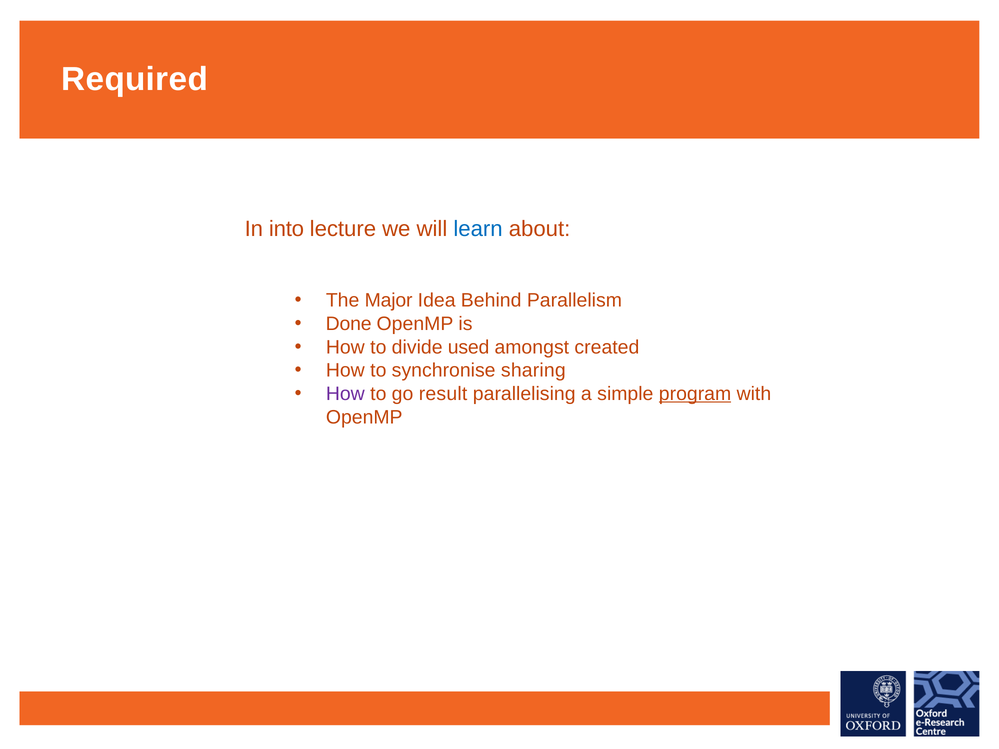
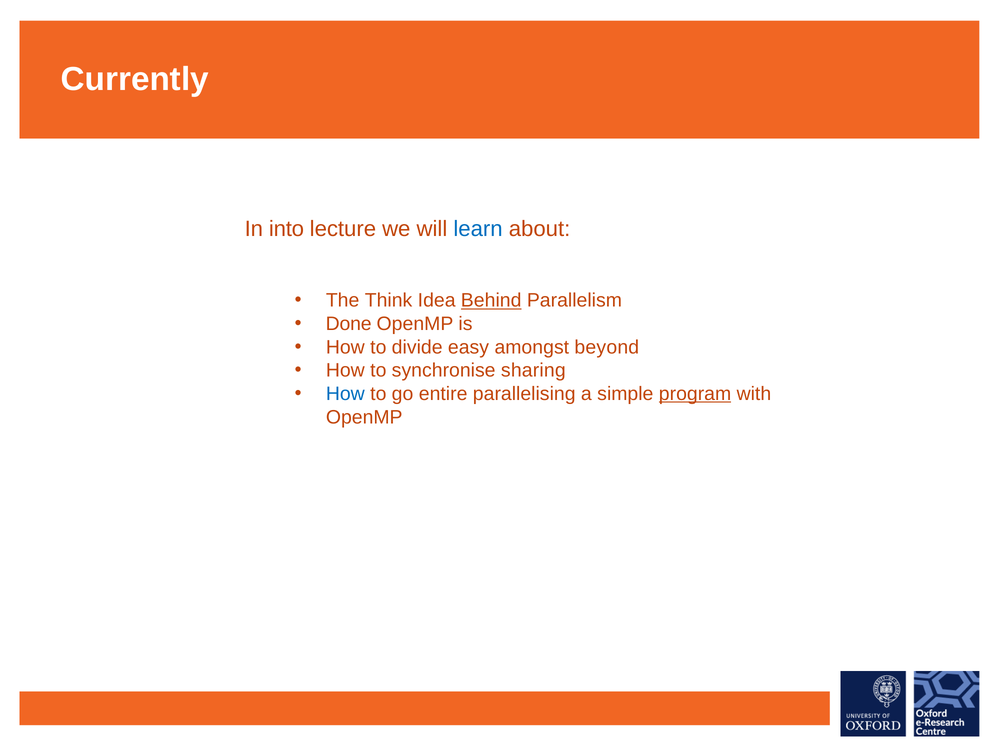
Required: Required -> Currently (135, 79)
Major: Major -> Think (389, 301)
Behind underline: none -> present (491, 301)
used: used -> easy (468, 347)
created: created -> beyond (607, 347)
How colour: purple -> blue (345, 394)
result: result -> entire (443, 394)
